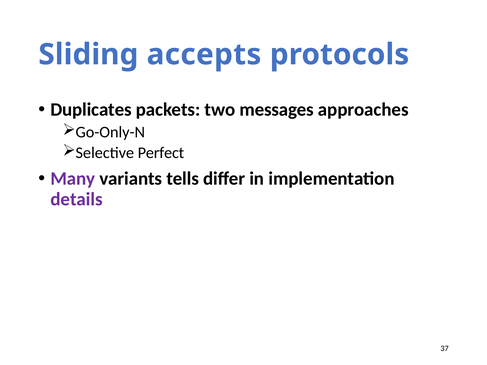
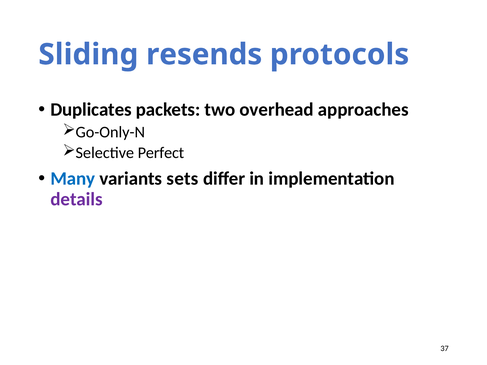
accepts: accepts -> resends (204, 55)
messages: messages -> overhead (277, 110)
Many colour: purple -> blue (73, 179)
tells: tells -> sets (183, 179)
